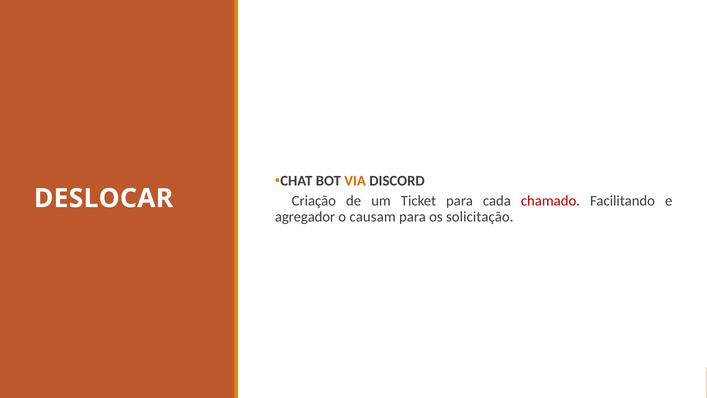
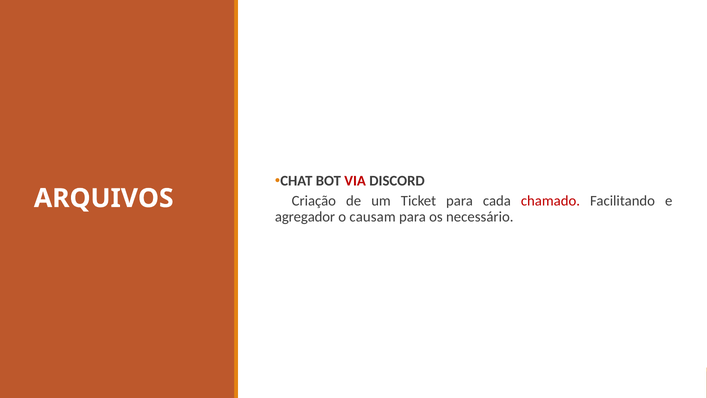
VIA colour: orange -> red (355, 181)
DESLOCAR: DESLOCAR -> ARQUIVOS (104, 198)
solicitação: solicitação -> necessário (480, 217)
